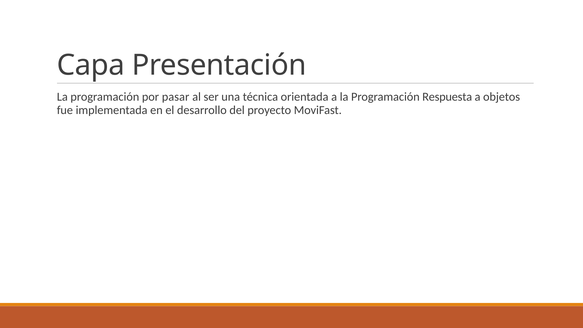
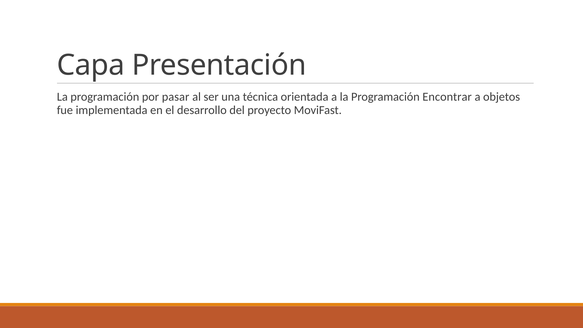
Respuesta: Respuesta -> Encontrar (447, 97)
